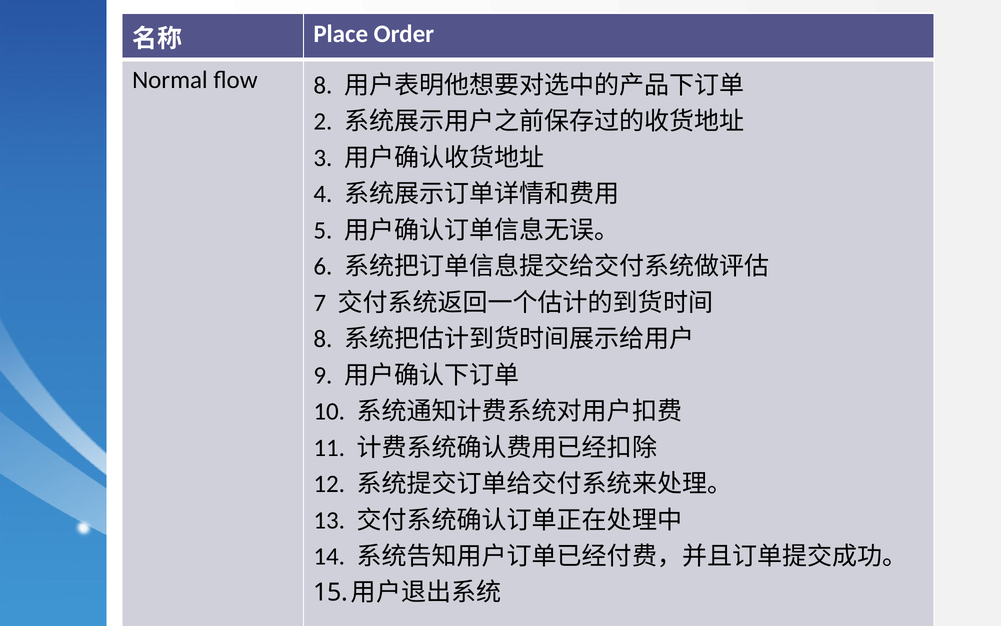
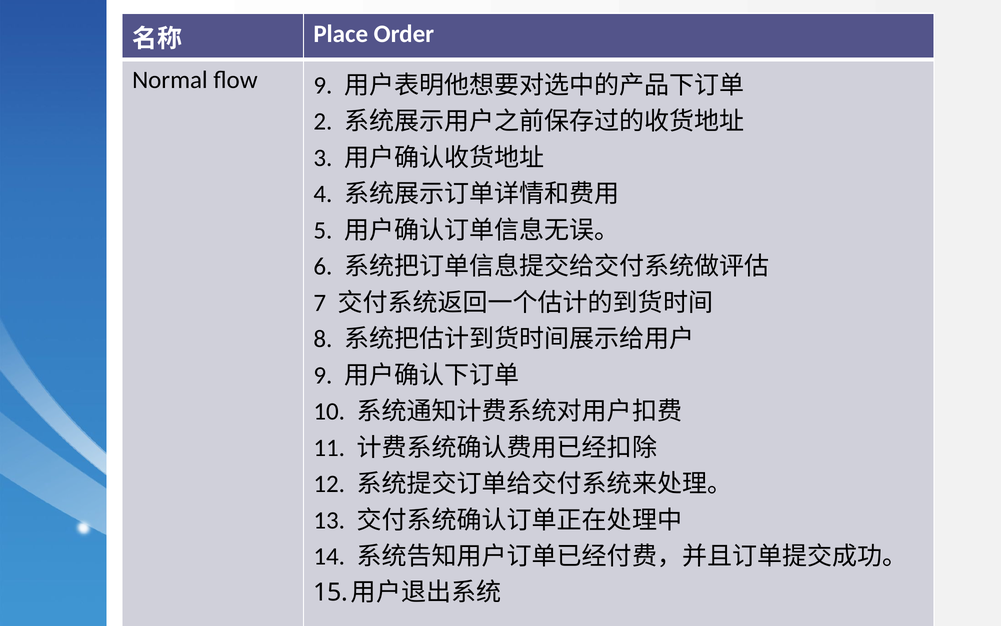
flow 8: 8 -> 9 (323, 85)
